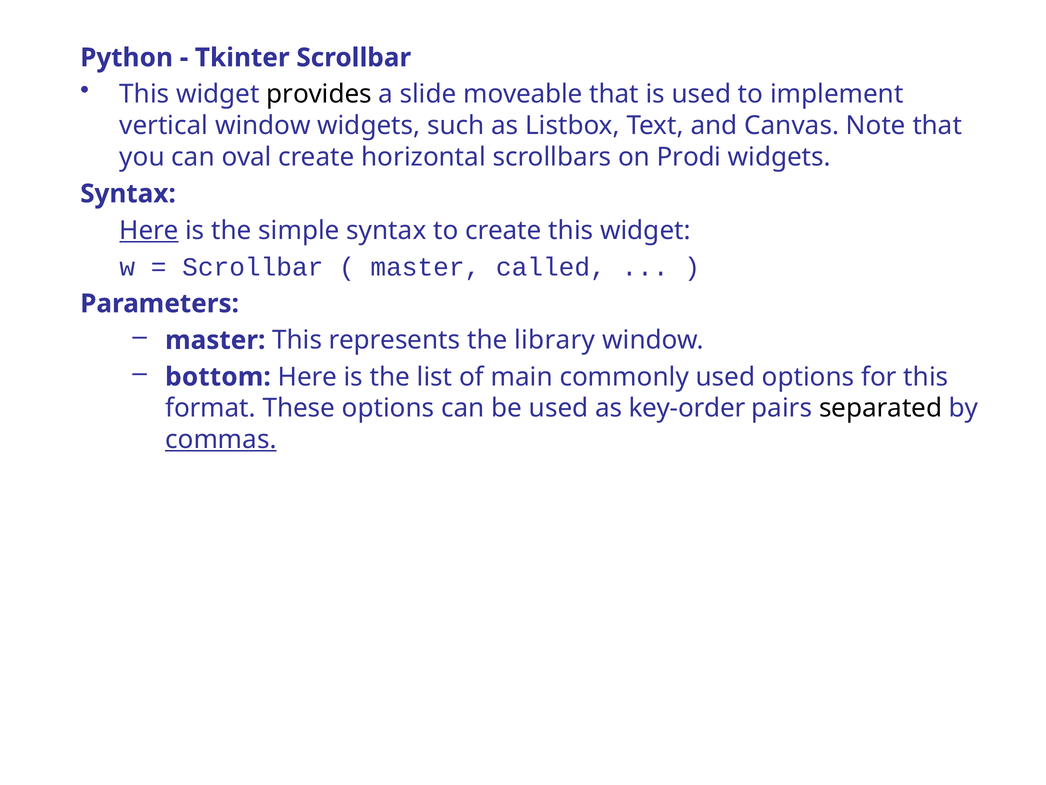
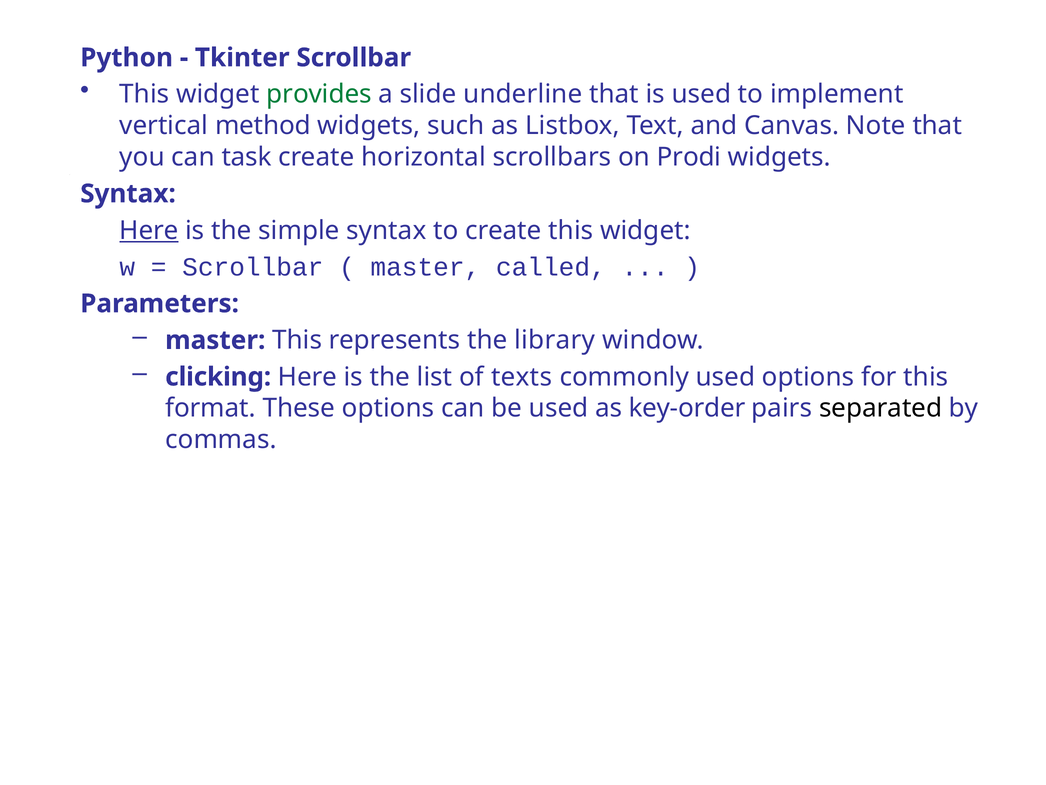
provides colour: black -> green (319, 94)
moveable: moveable -> underline (523, 94)
vertical window: window -> method (263, 126)
oval: oval -> task (246, 157)
bottom: bottom -> clicking (218, 377)
main: main -> texts (522, 377)
commas underline: present -> none (221, 439)
